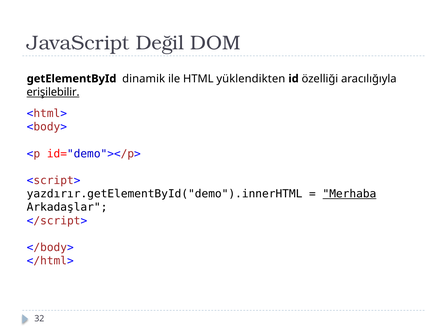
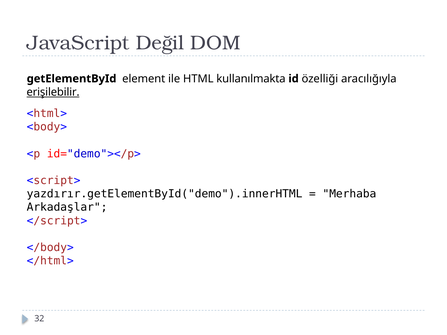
dinamik: dinamik -> element (144, 79)
yüklendikten: yüklendikten -> kullanılmakta (251, 79)
Merhaba underline: present -> none (349, 194)
